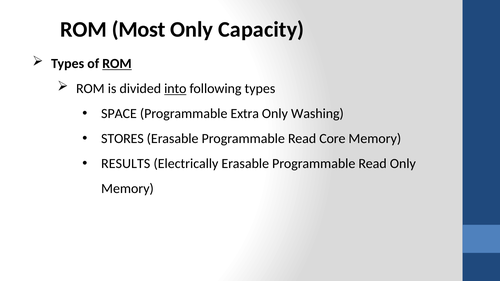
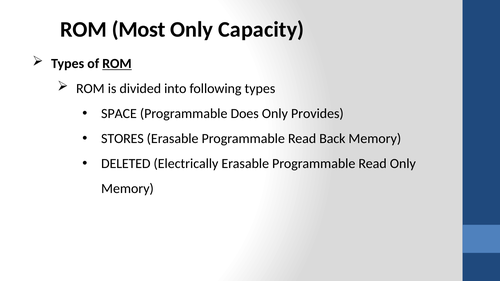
into underline: present -> none (175, 89)
Extra: Extra -> Does (245, 114)
Washing: Washing -> Provides (317, 114)
Core: Core -> Back (332, 139)
RESULTS: RESULTS -> DELETED (126, 164)
